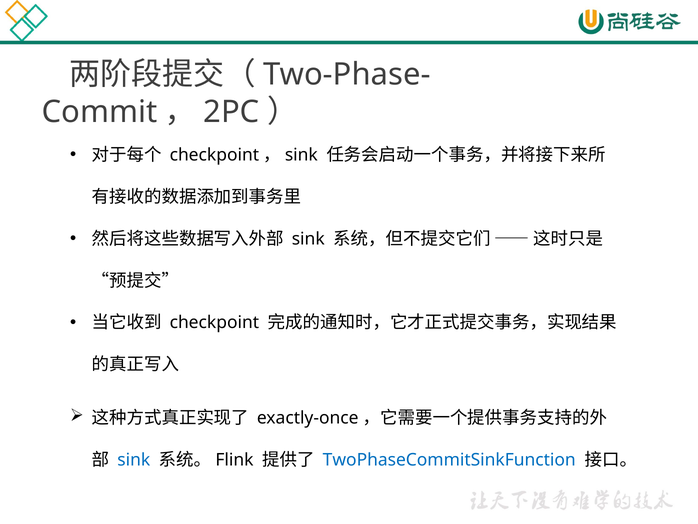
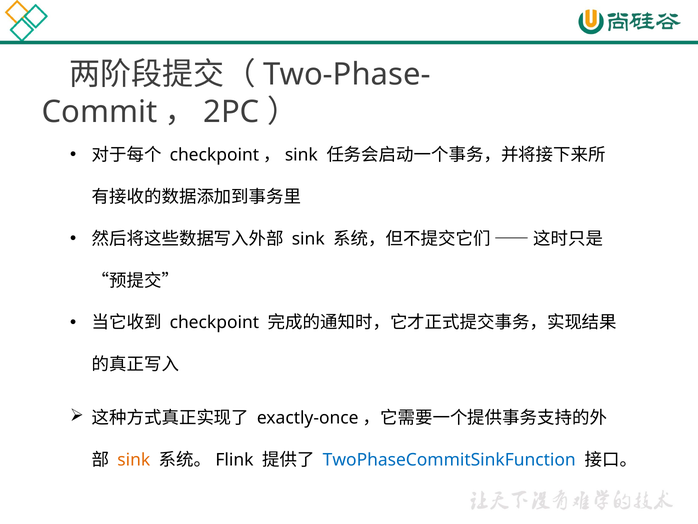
sink colour: blue -> orange (134, 460)
